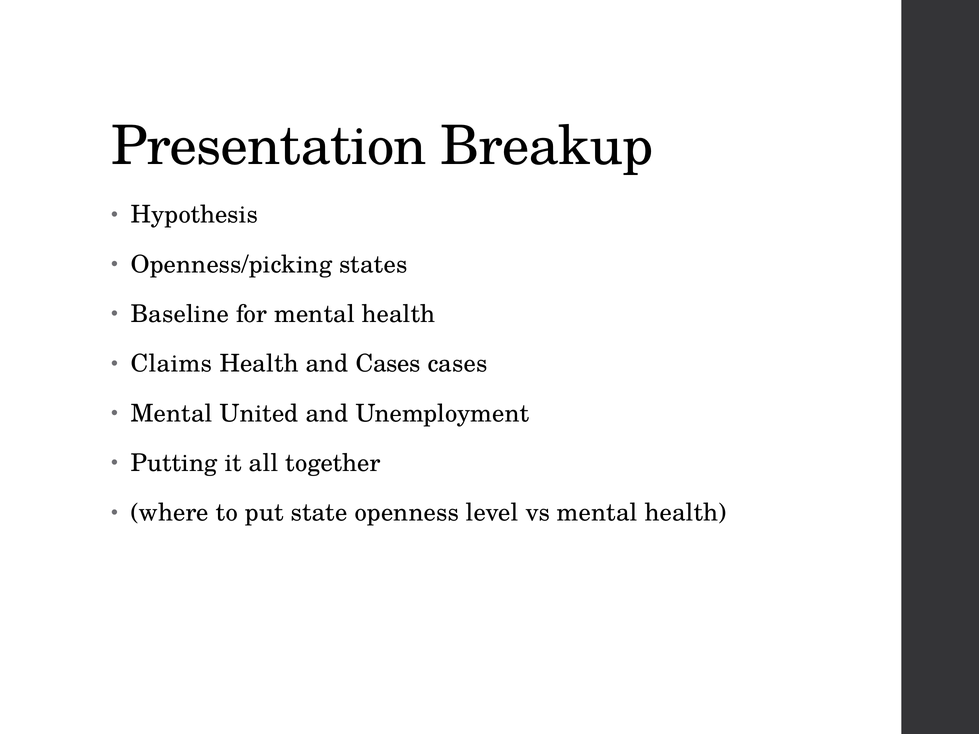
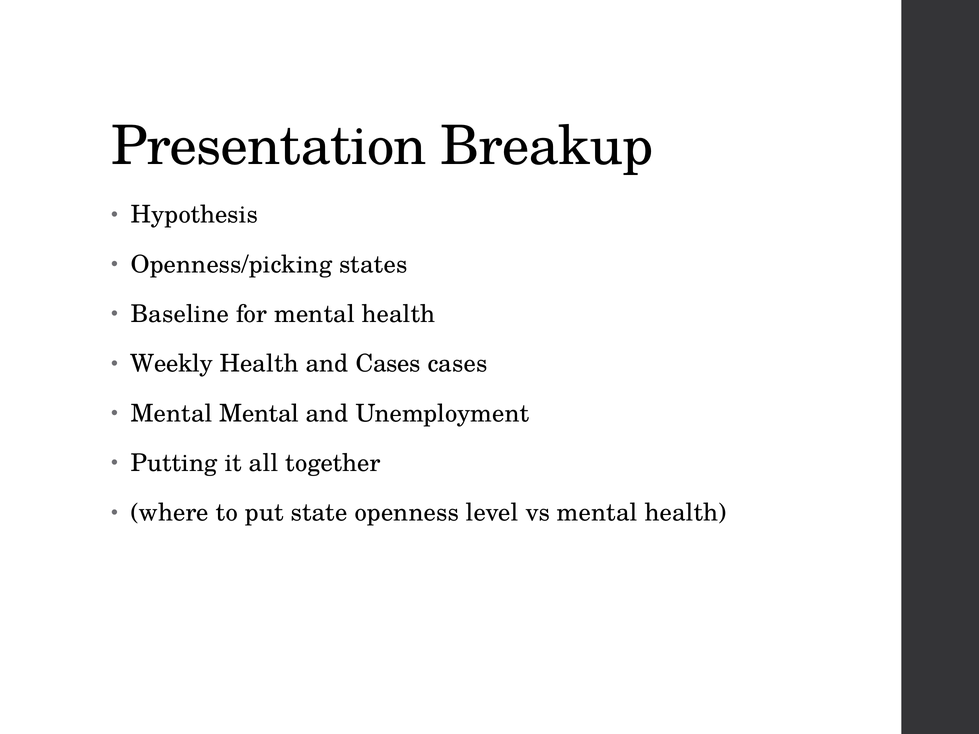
Claims: Claims -> Weekly (172, 364)
Mental United: United -> Mental (259, 414)
